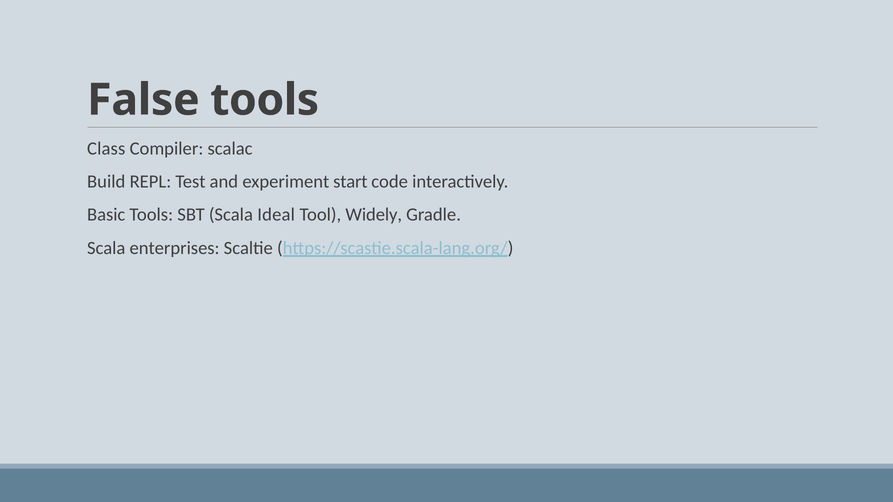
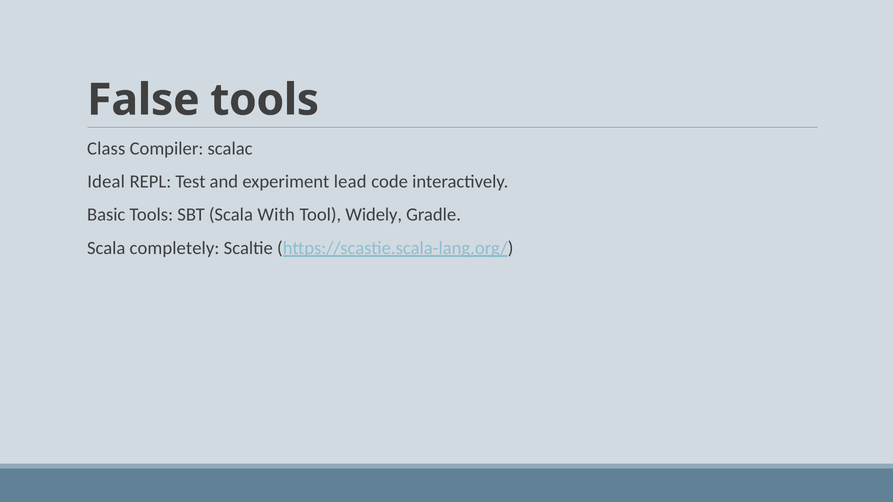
Build: Build -> Ideal (106, 182)
start: start -> lead (350, 182)
Ideal: Ideal -> With (276, 215)
enterprises: enterprises -> completely (175, 248)
